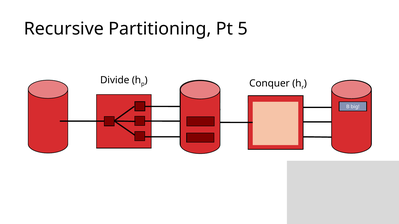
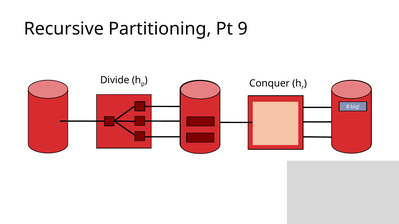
5: 5 -> 9 (243, 29)
